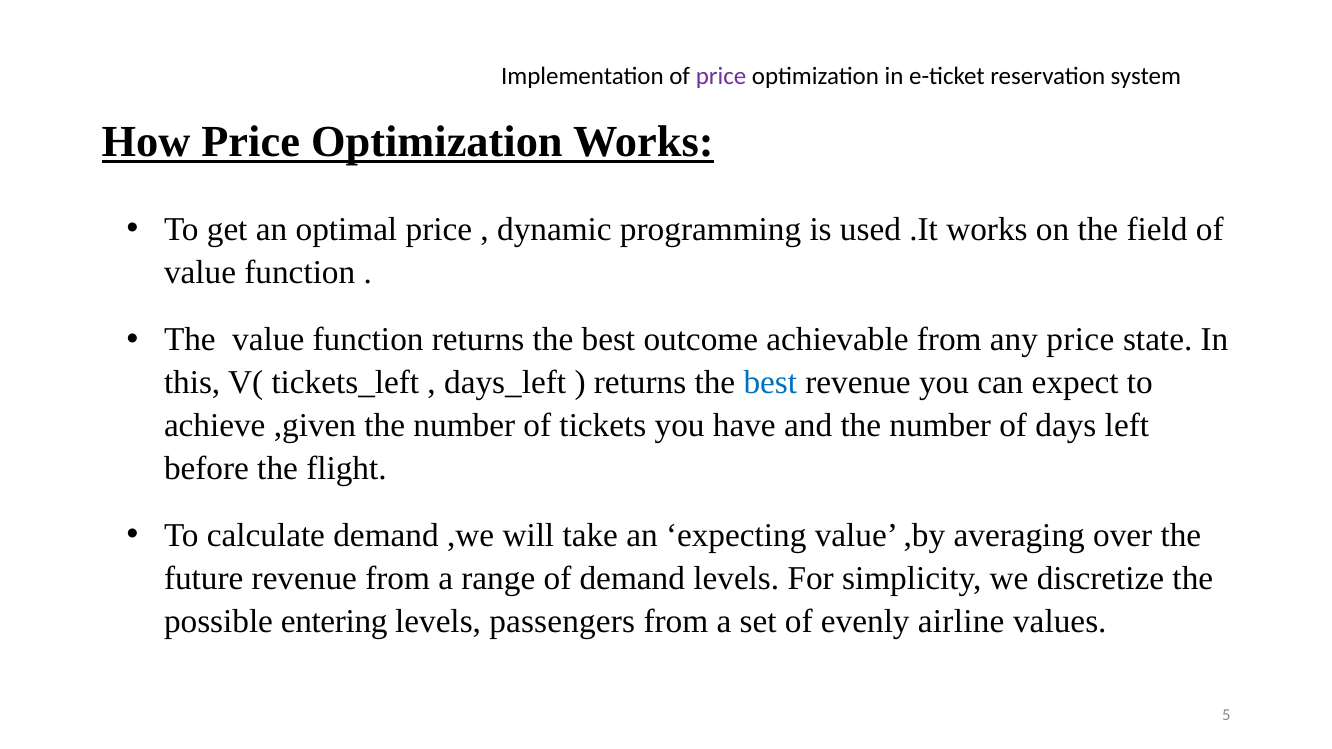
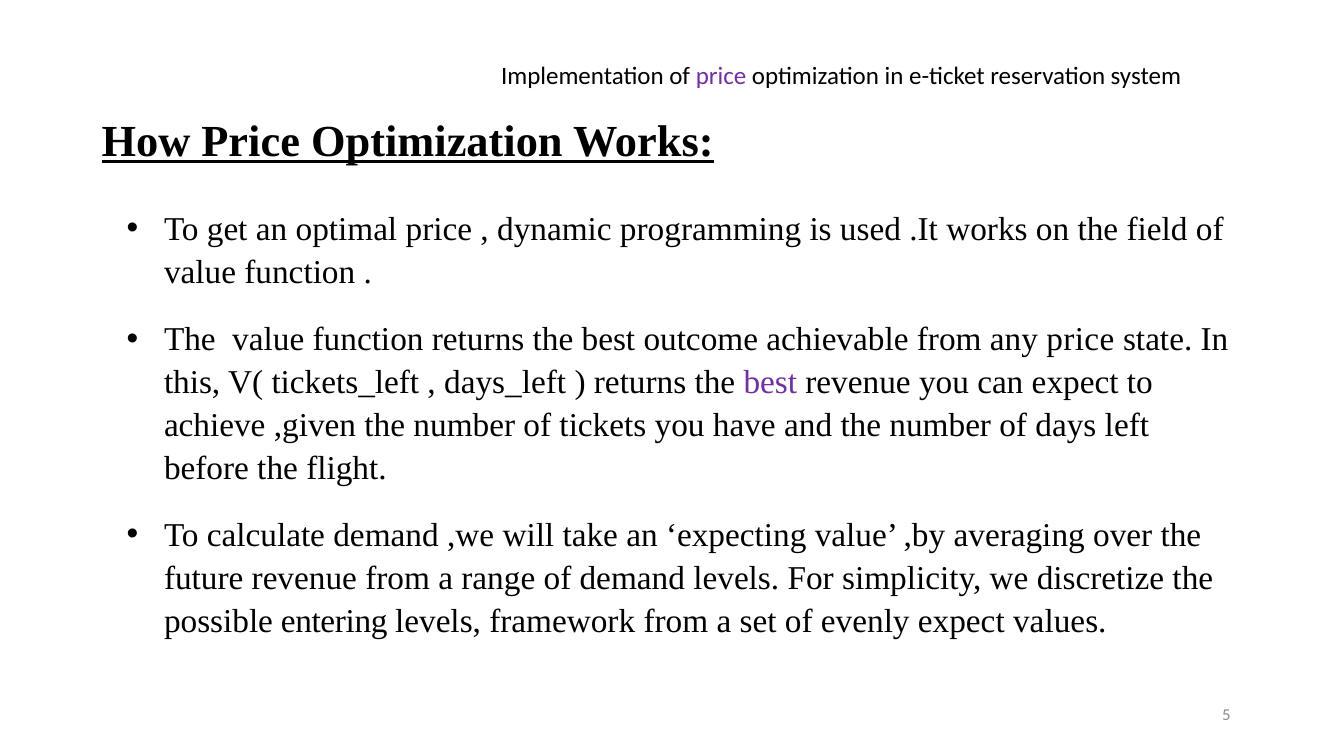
best colour: blue -> purple (770, 383)
passengers: passengers -> framework (562, 622)
evenly airline: airline -> expect (961, 622)
